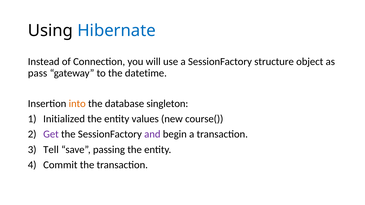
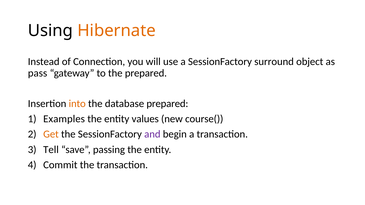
Hibernate colour: blue -> orange (117, 31)
structure: structure -> surround (274, 62)
the datetime: datetime -> prepared (146, 73)
database singleton: singleton -> prepared (167, 104)
Initialized: Initialized -> Examples (64, 119)
Get colour: purple -> orange (51, 134)
